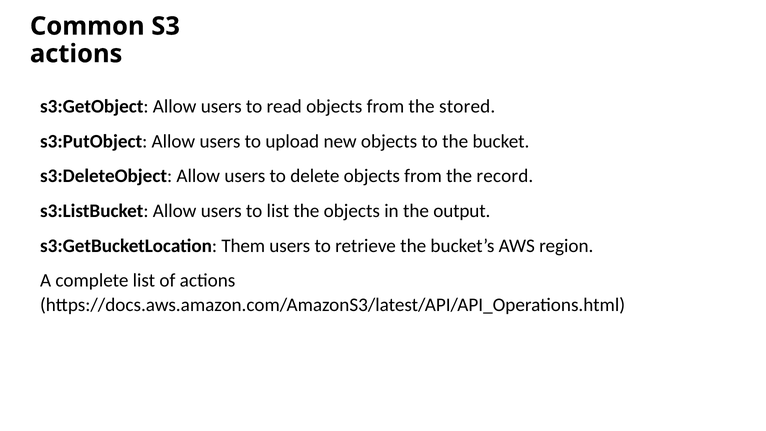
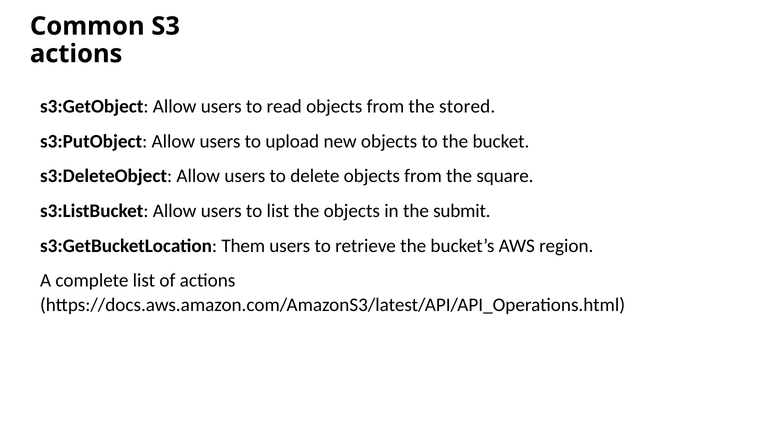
record: record -> square (505, 176)
output: output -> submit (462, 211)
